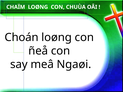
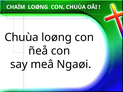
Choán: Choán -> Chuùa (22, 37)
